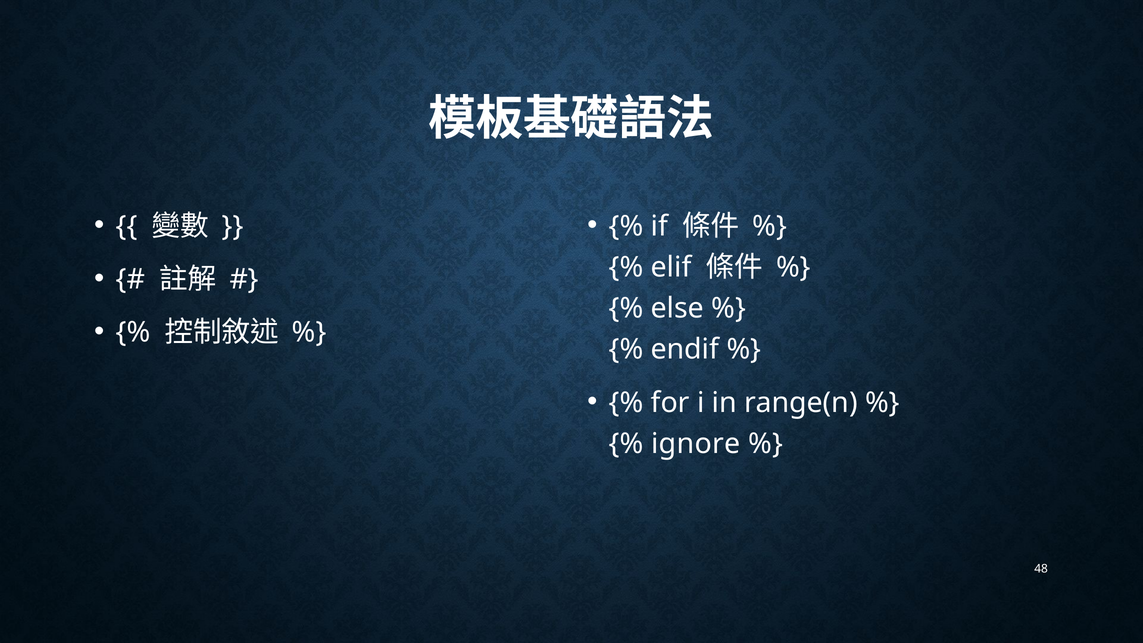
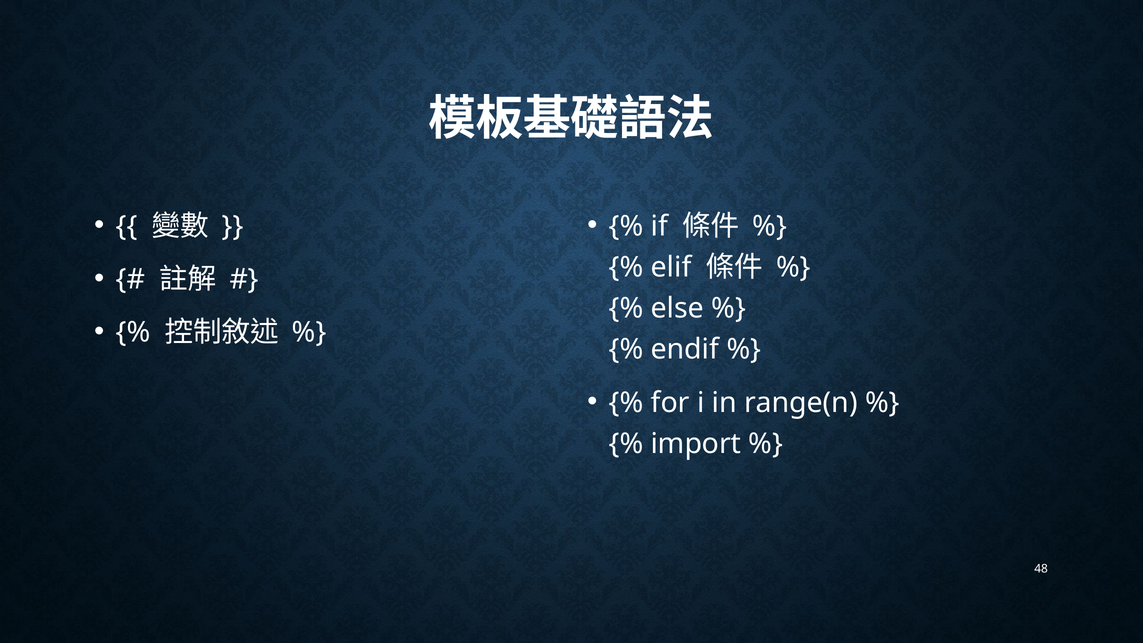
ignore: ignore -> import (696, 444)
